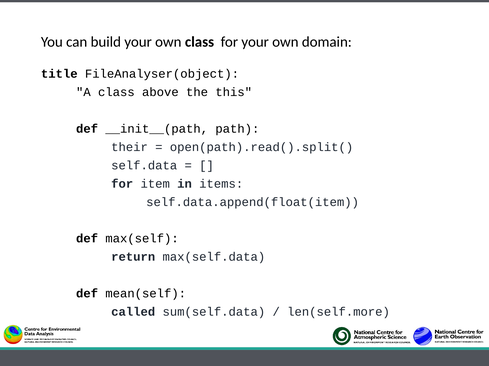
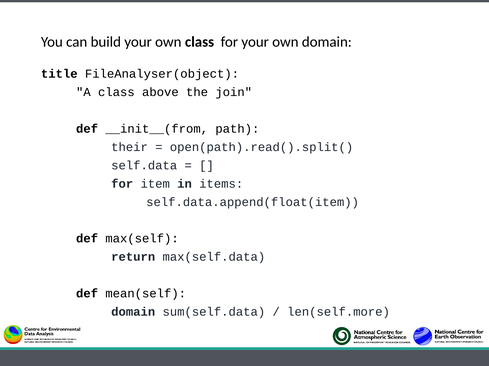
this: this -> join (234, 92)
__init__(path: __init__(path -> __init__(from (157, 129)
called: called -> domain (133, 312)
